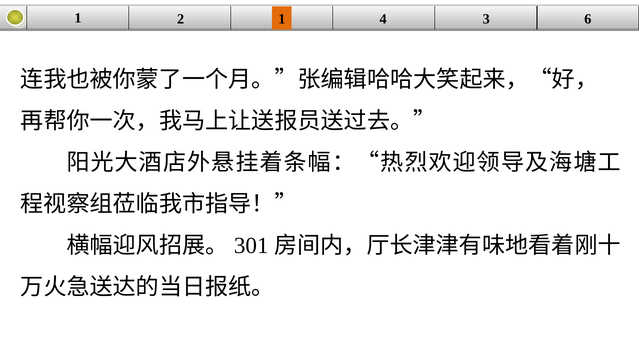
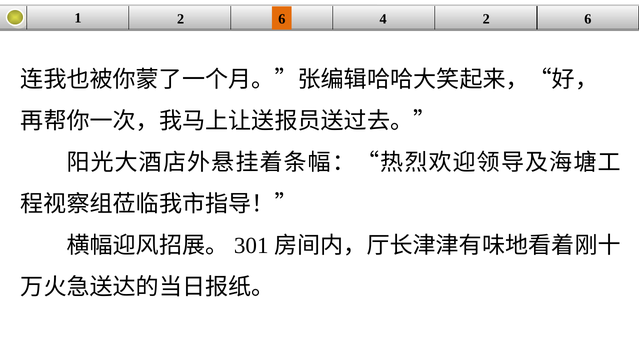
1: 1 -> 6 (282, 19)
4 3: 3 -> 2 (486, 19)
